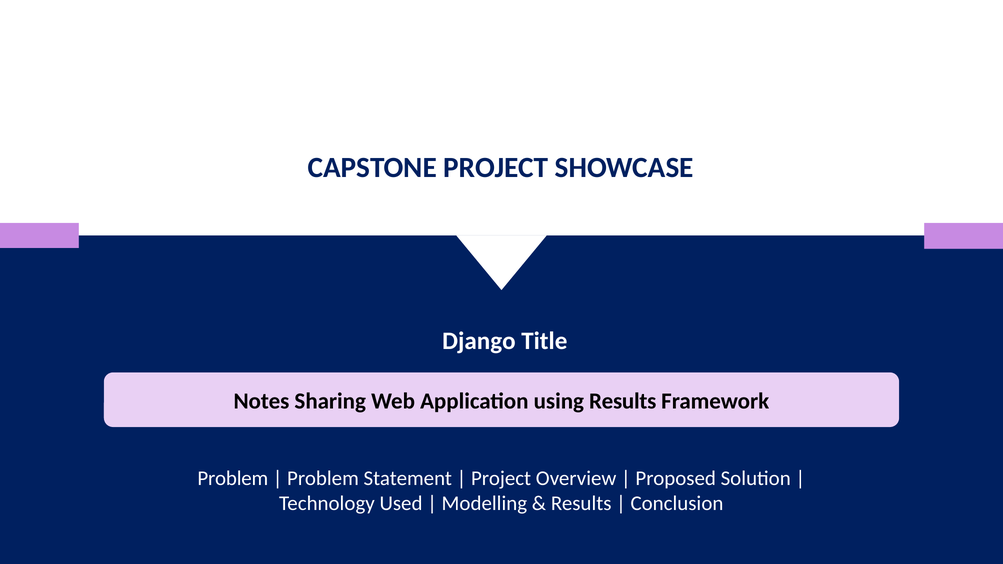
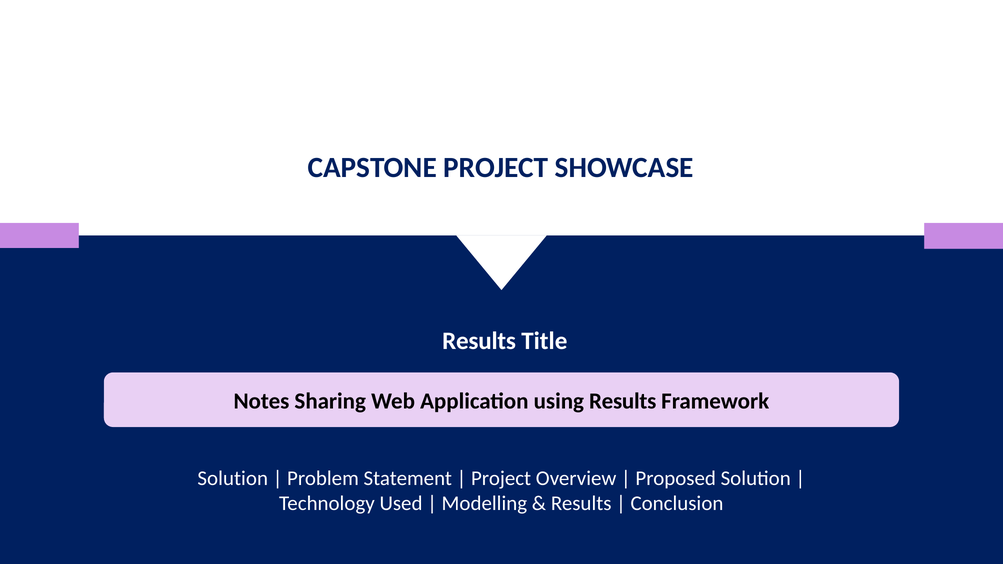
Django: Django -> Results (479, 341)
Problem: Problem -> Solution (233, 478)
